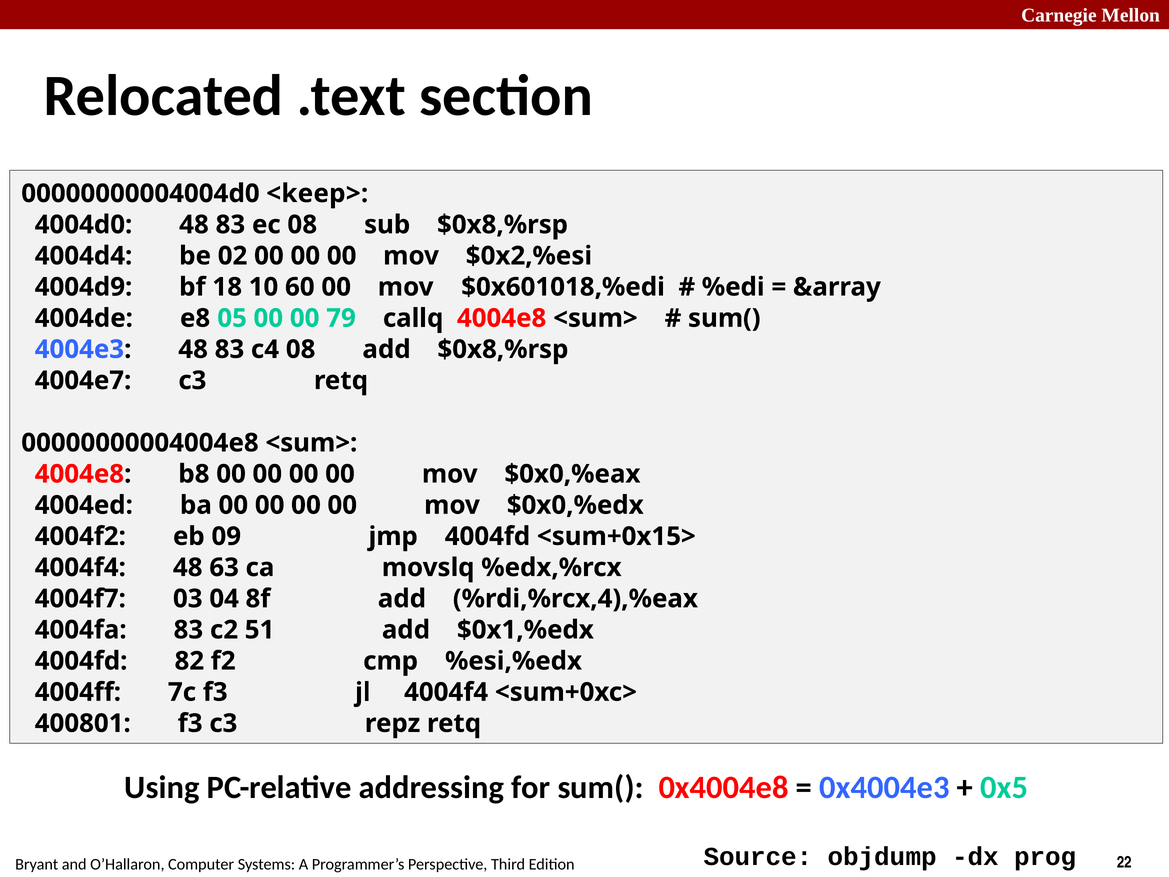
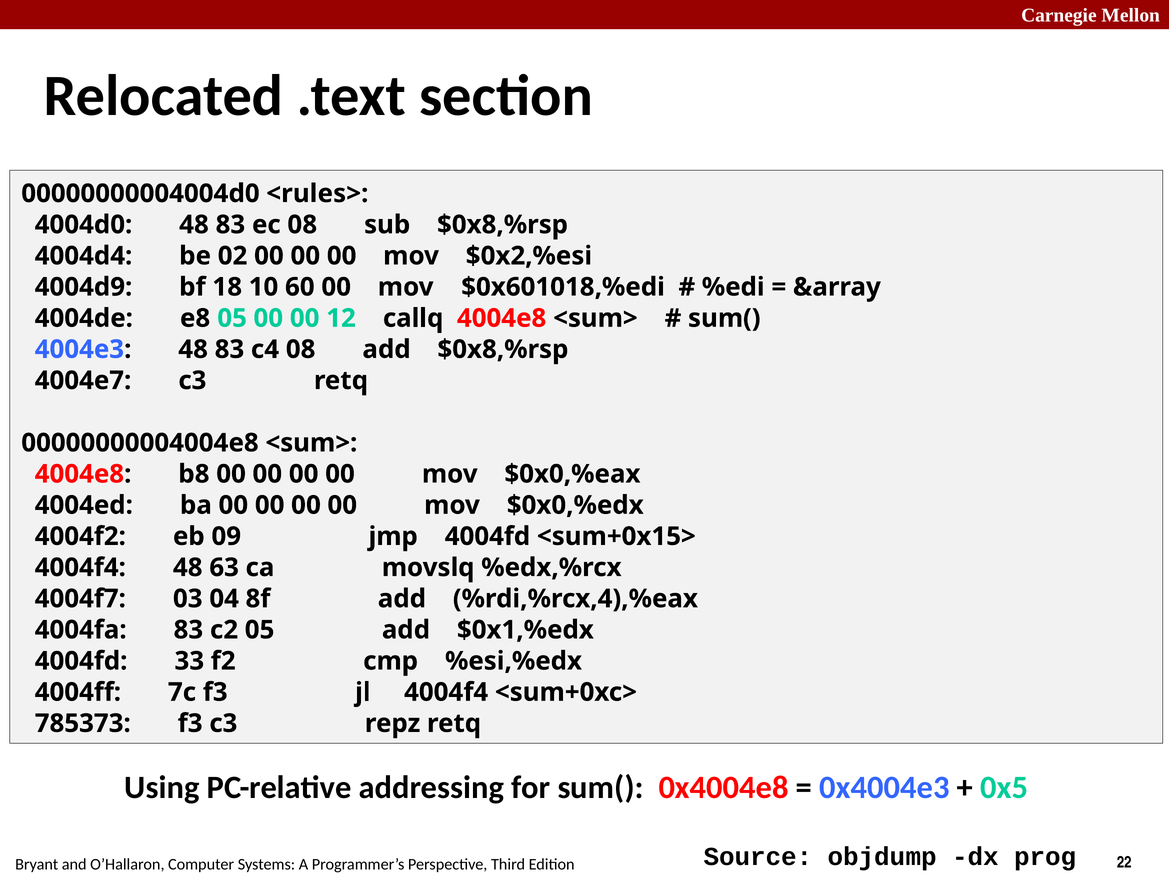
<keep>: <keep> -> <rules> (317, 193)
79: 79 -> 12 (341, 318)
c2 51: 51 -> 05 (260, 630)
82: 82 -> 33 (189, 661)
400801: 400801 -> 785373 (83, 723)
